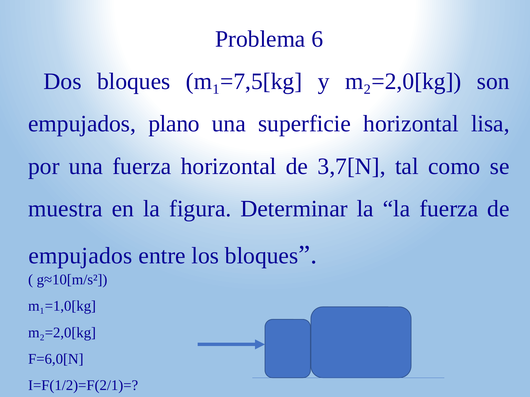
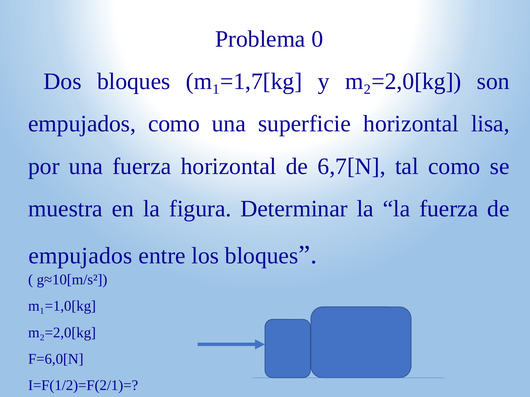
6: 6 -> 0 (317, 39)
m₁=7,5[kg: m₁=7,5[kg -> m₁=1,7[kg (244, 82)
empujados plano: plano -> como (174, 124)
3,7[N: 3,7[N -> 6,7[N (352, 166)
